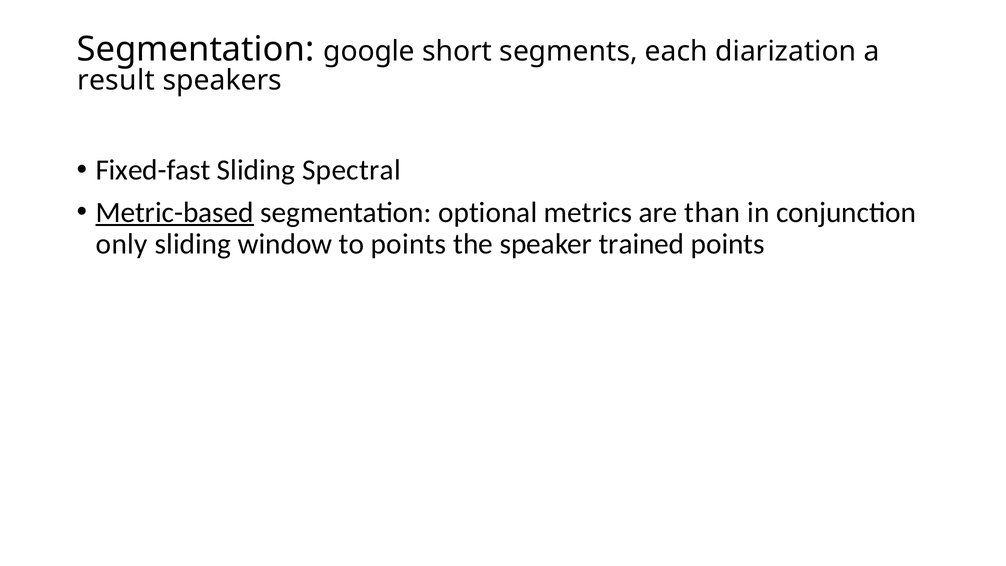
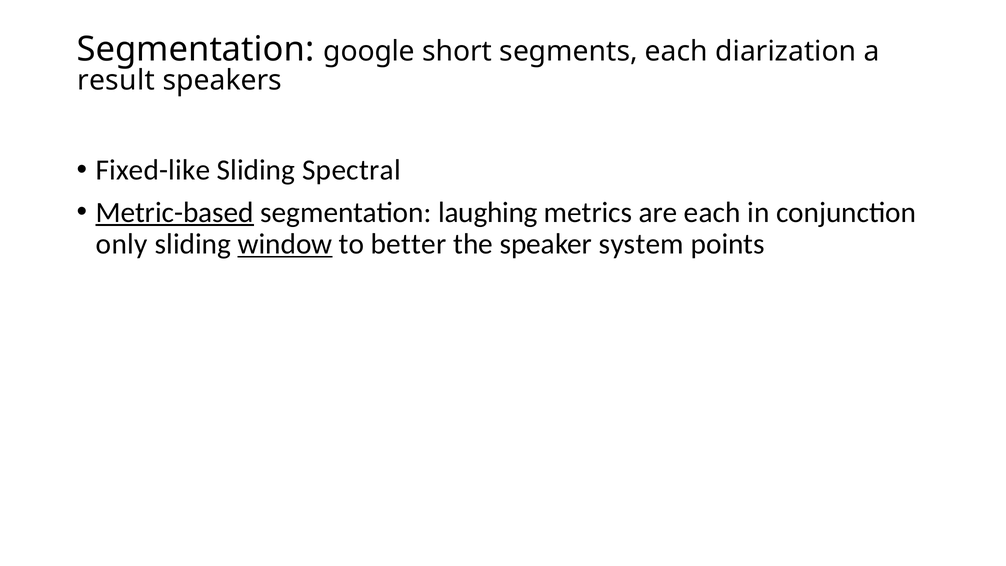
Fixed-fast: Fixed-fast -> Fixed-like (153, 170)
optional: optional -> laughing (488, 212)
are than: than -> each (712, 212)
window underline: none -> present (285, 244)
to points: points -> better (408, 244)
trained: trained -> system (641, 244)
